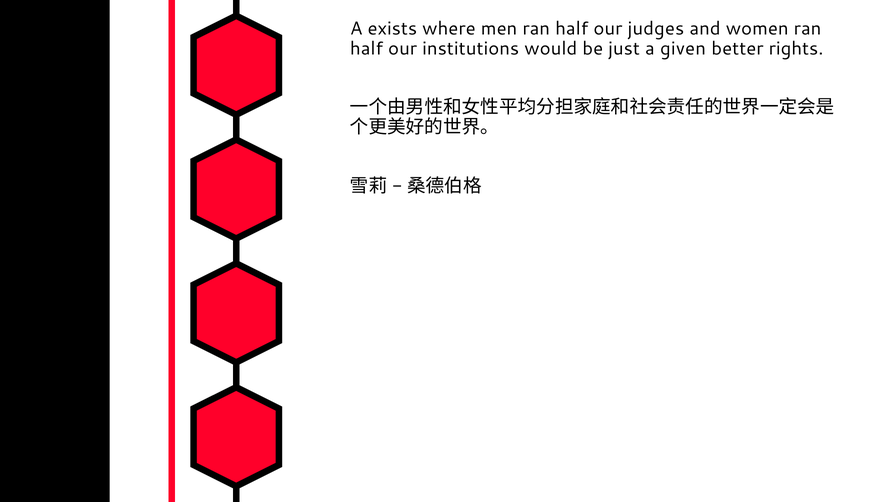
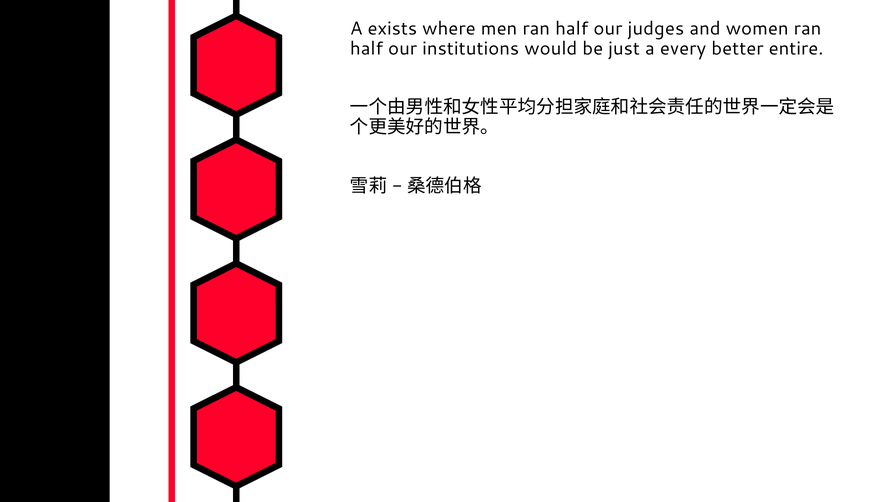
given: given -> every (683, 49)
rights: rights -> entire (796, 49)
